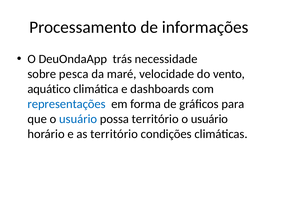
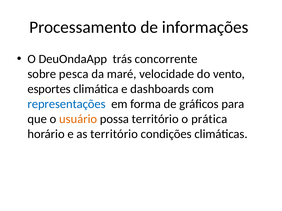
necessidade: necessidade -> concorrente (166, 59)
aquático: aquático -> esportes (49, 89)
usuário colour: blue -> orange (78, 119)
usuário: usuário -> prática (209, 119)
